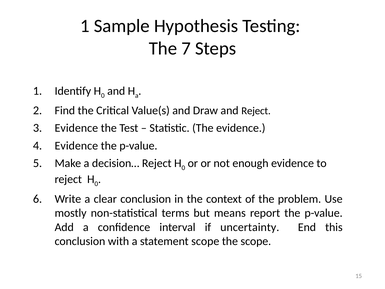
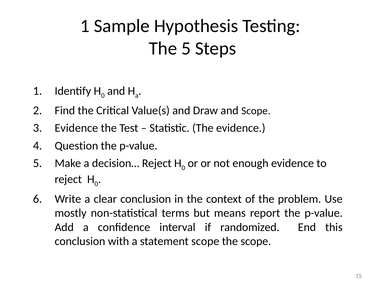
The 7: 7 -> 5 (186, 48)
and Reject: Reject -> Scope (256, 111)
Evidence: Evidence -> Question (76, 146)
uncertainty: uncertainty -> randomized (250, 227)
